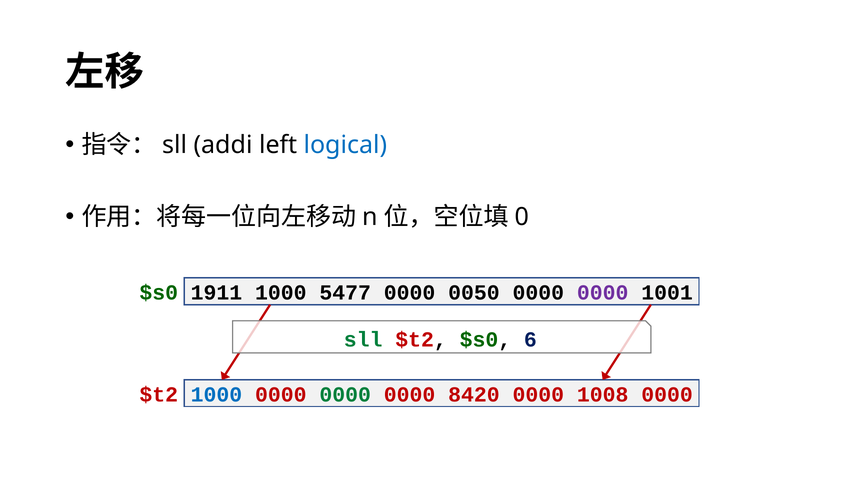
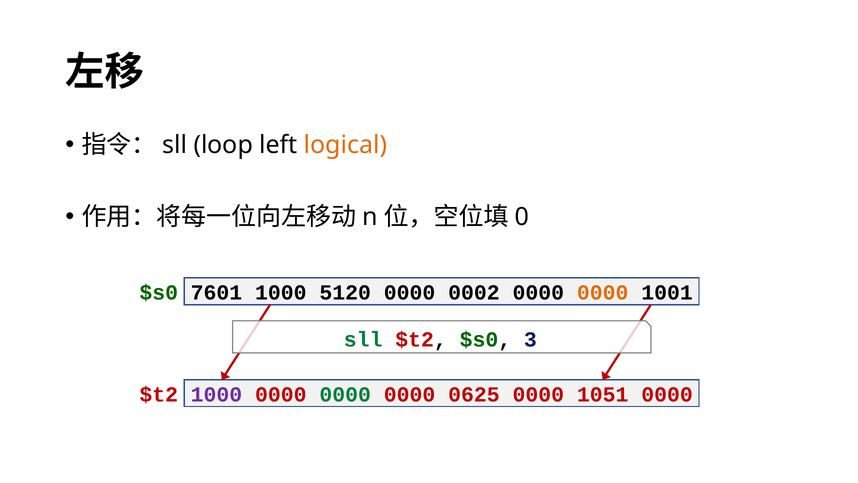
addi: addi -> loop (223, 145)
logical colour: blue -> orange (346, 145)
1911: 1911 -> 7601 (216, 292)
5477: 5477 -> 5120 (345, 292)
0050: 0050 -> 0002 (474, 292)
0000 colour: purple -> orange (603, 292)
6: 6 -> 3 (530, 339)
1000 colour: blue -> purple (216, 394)
8420: 8420 -> 0625 (474, 394)
1008: 1008 -> 1051 (603, 394)
